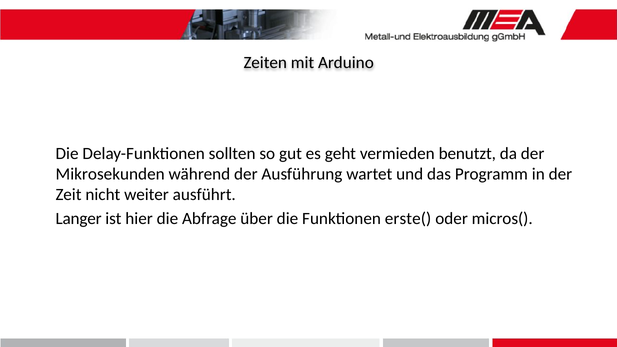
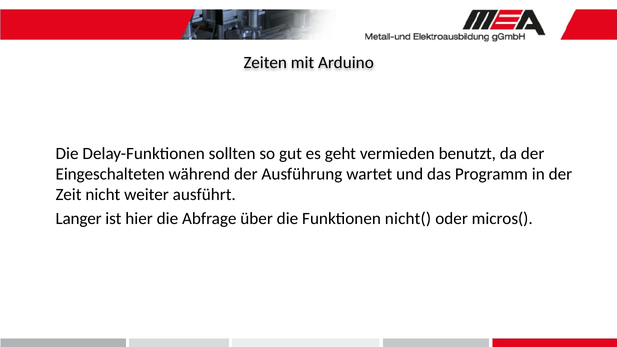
Mikrosekunden: Mikrosekunden -> Eingeschalteten (110, 174)
erste(: erste( -> nicht( (408, 219)
